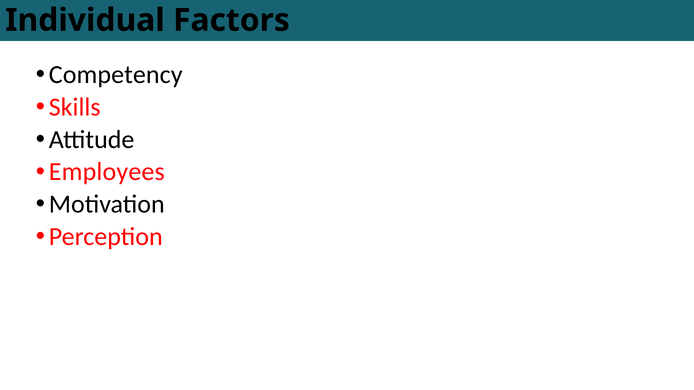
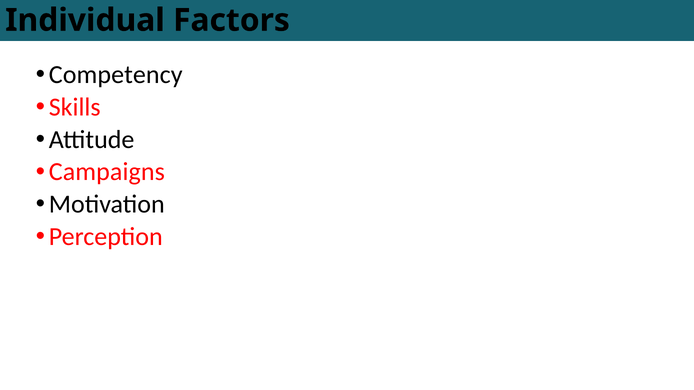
Employees: Employees -> Campaigns (107, 172)
